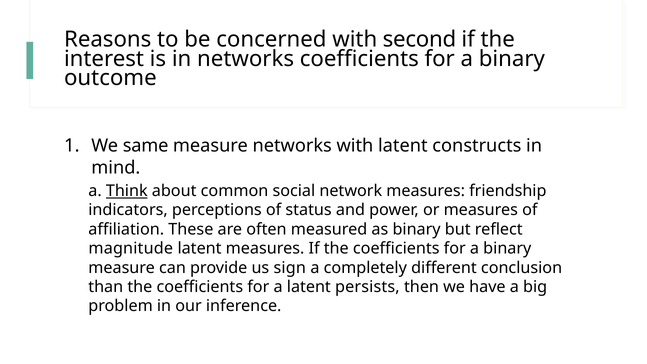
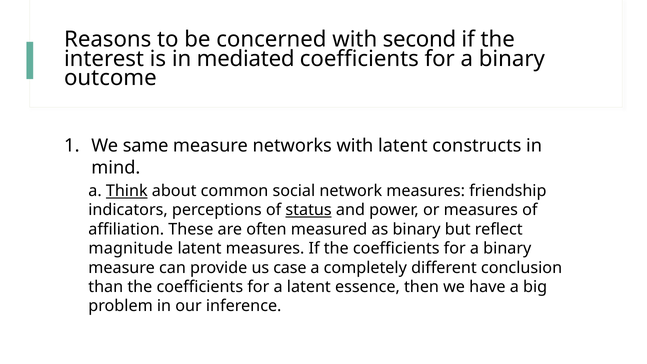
in networks: networks -> mediated (246, 59)
status underline: none -> present (309, 210)
sign: sign -> case (290, 268)
persists: persists -> essence (367, 287)
